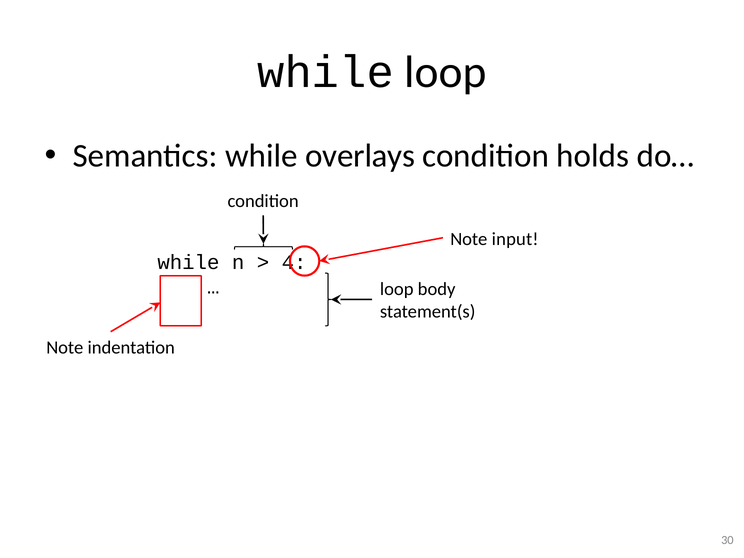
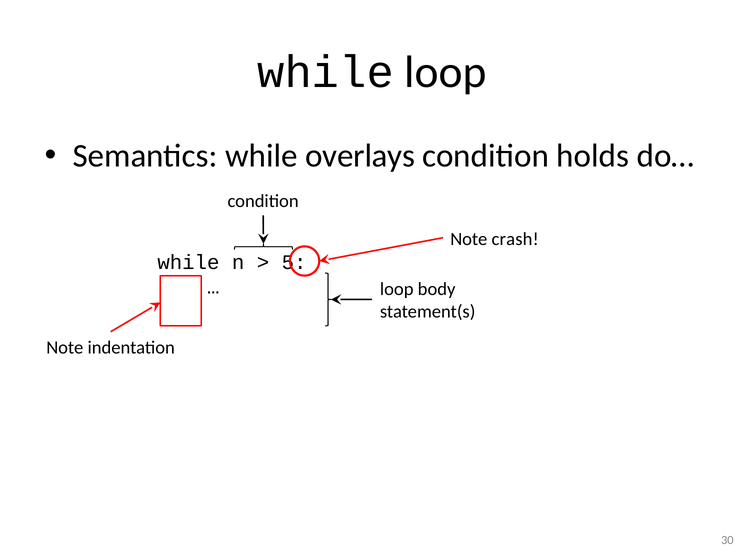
input: input -> crash (515, 239)
4: 4 -> 5 (294, 262)
